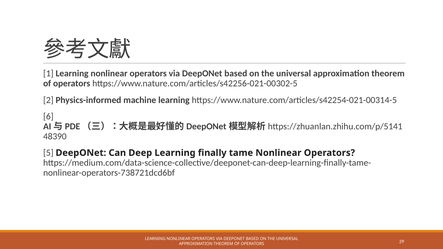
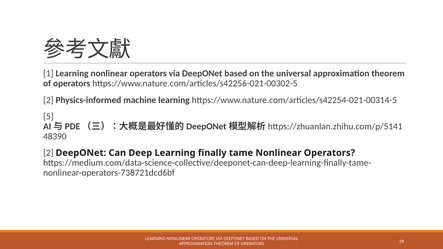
6: 6 -> 5 (48, 117)
5: 5 -> 2 (48, 153)
